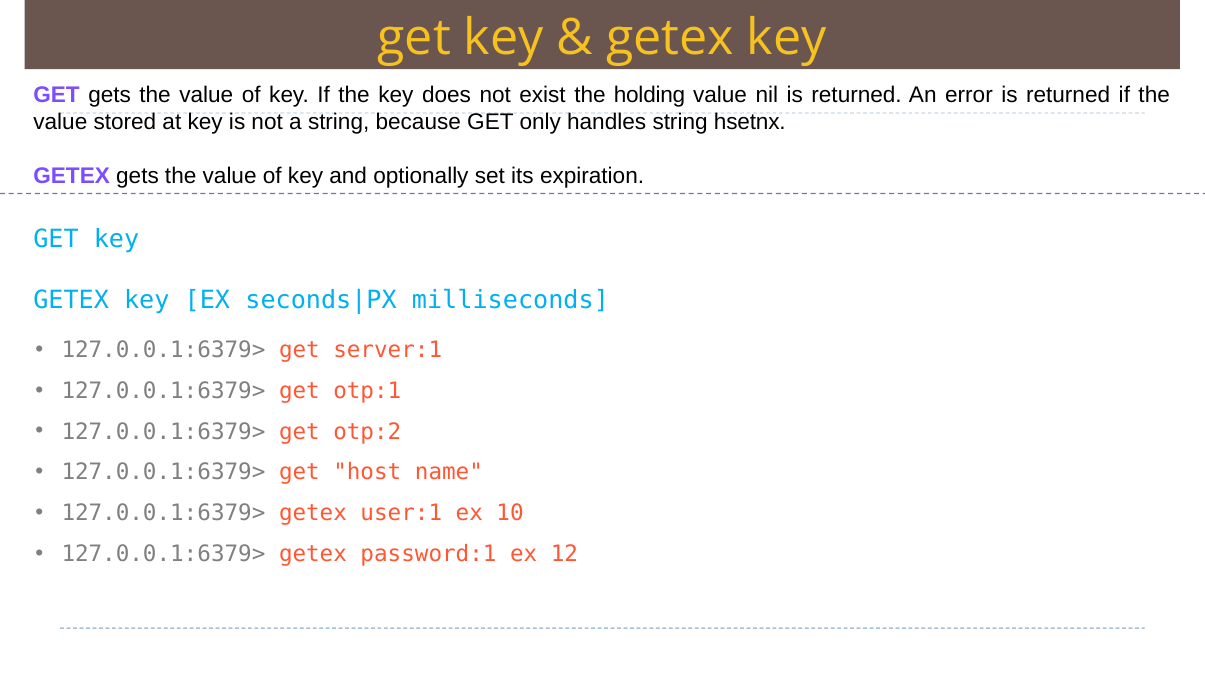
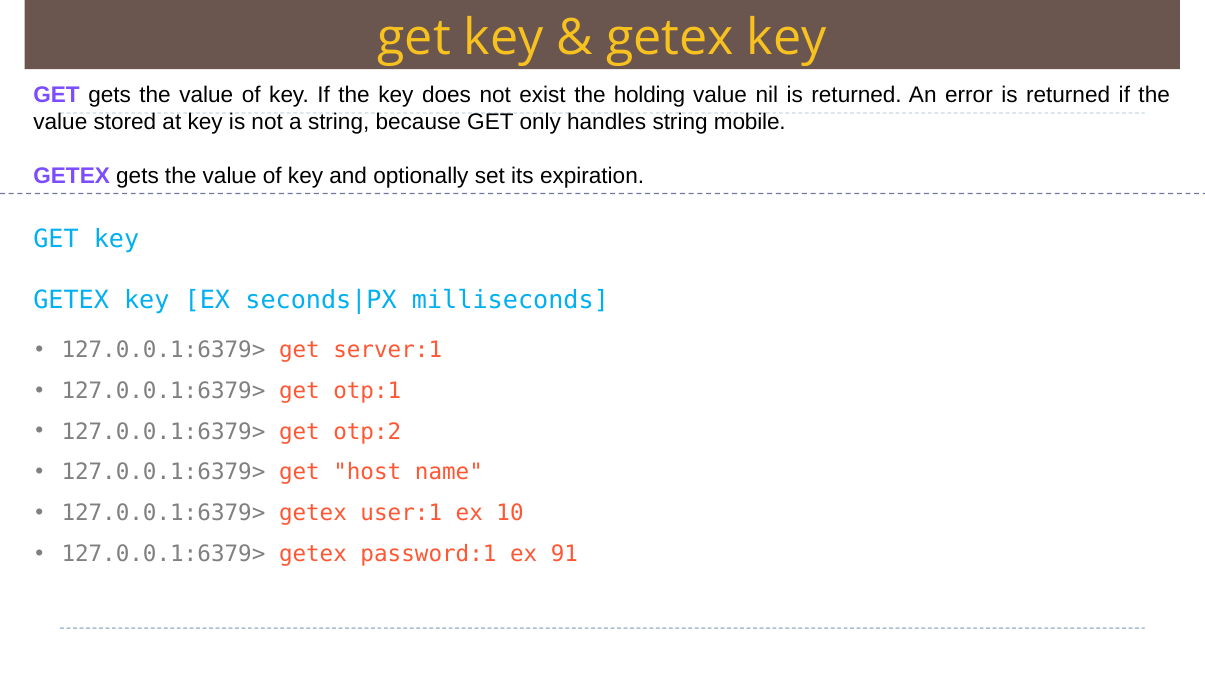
hsetnx: hsetnx -> mobile (750, 122)
12: 12 -> 91 (564, 554)
